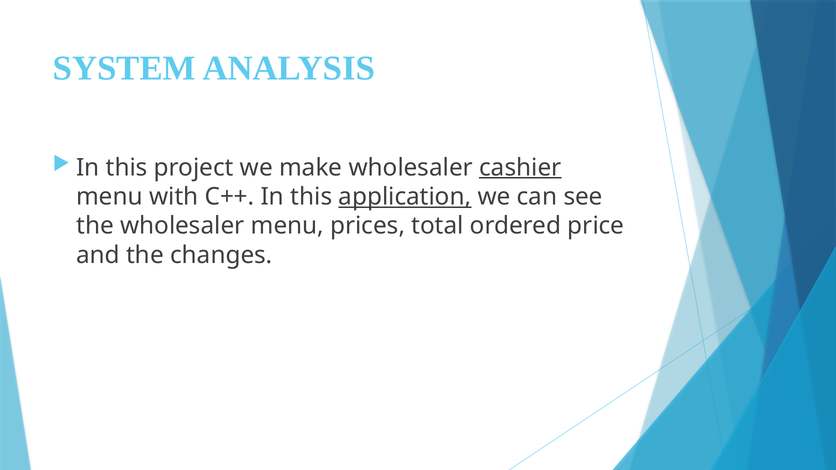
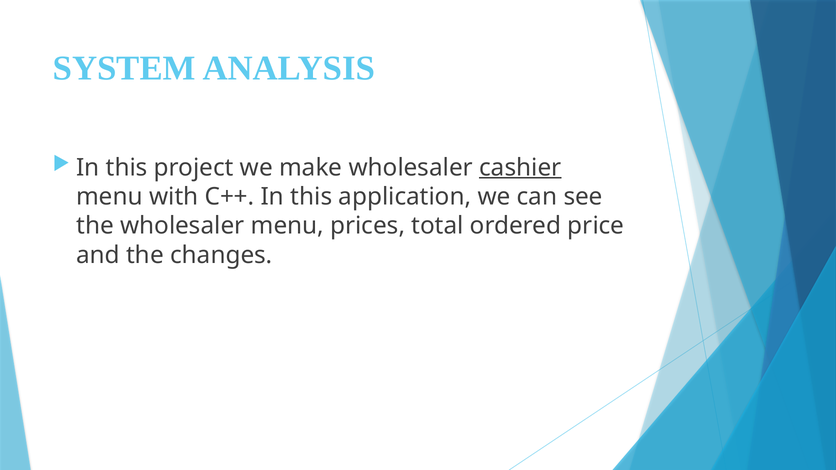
application underline: present -> none (405, 197)
